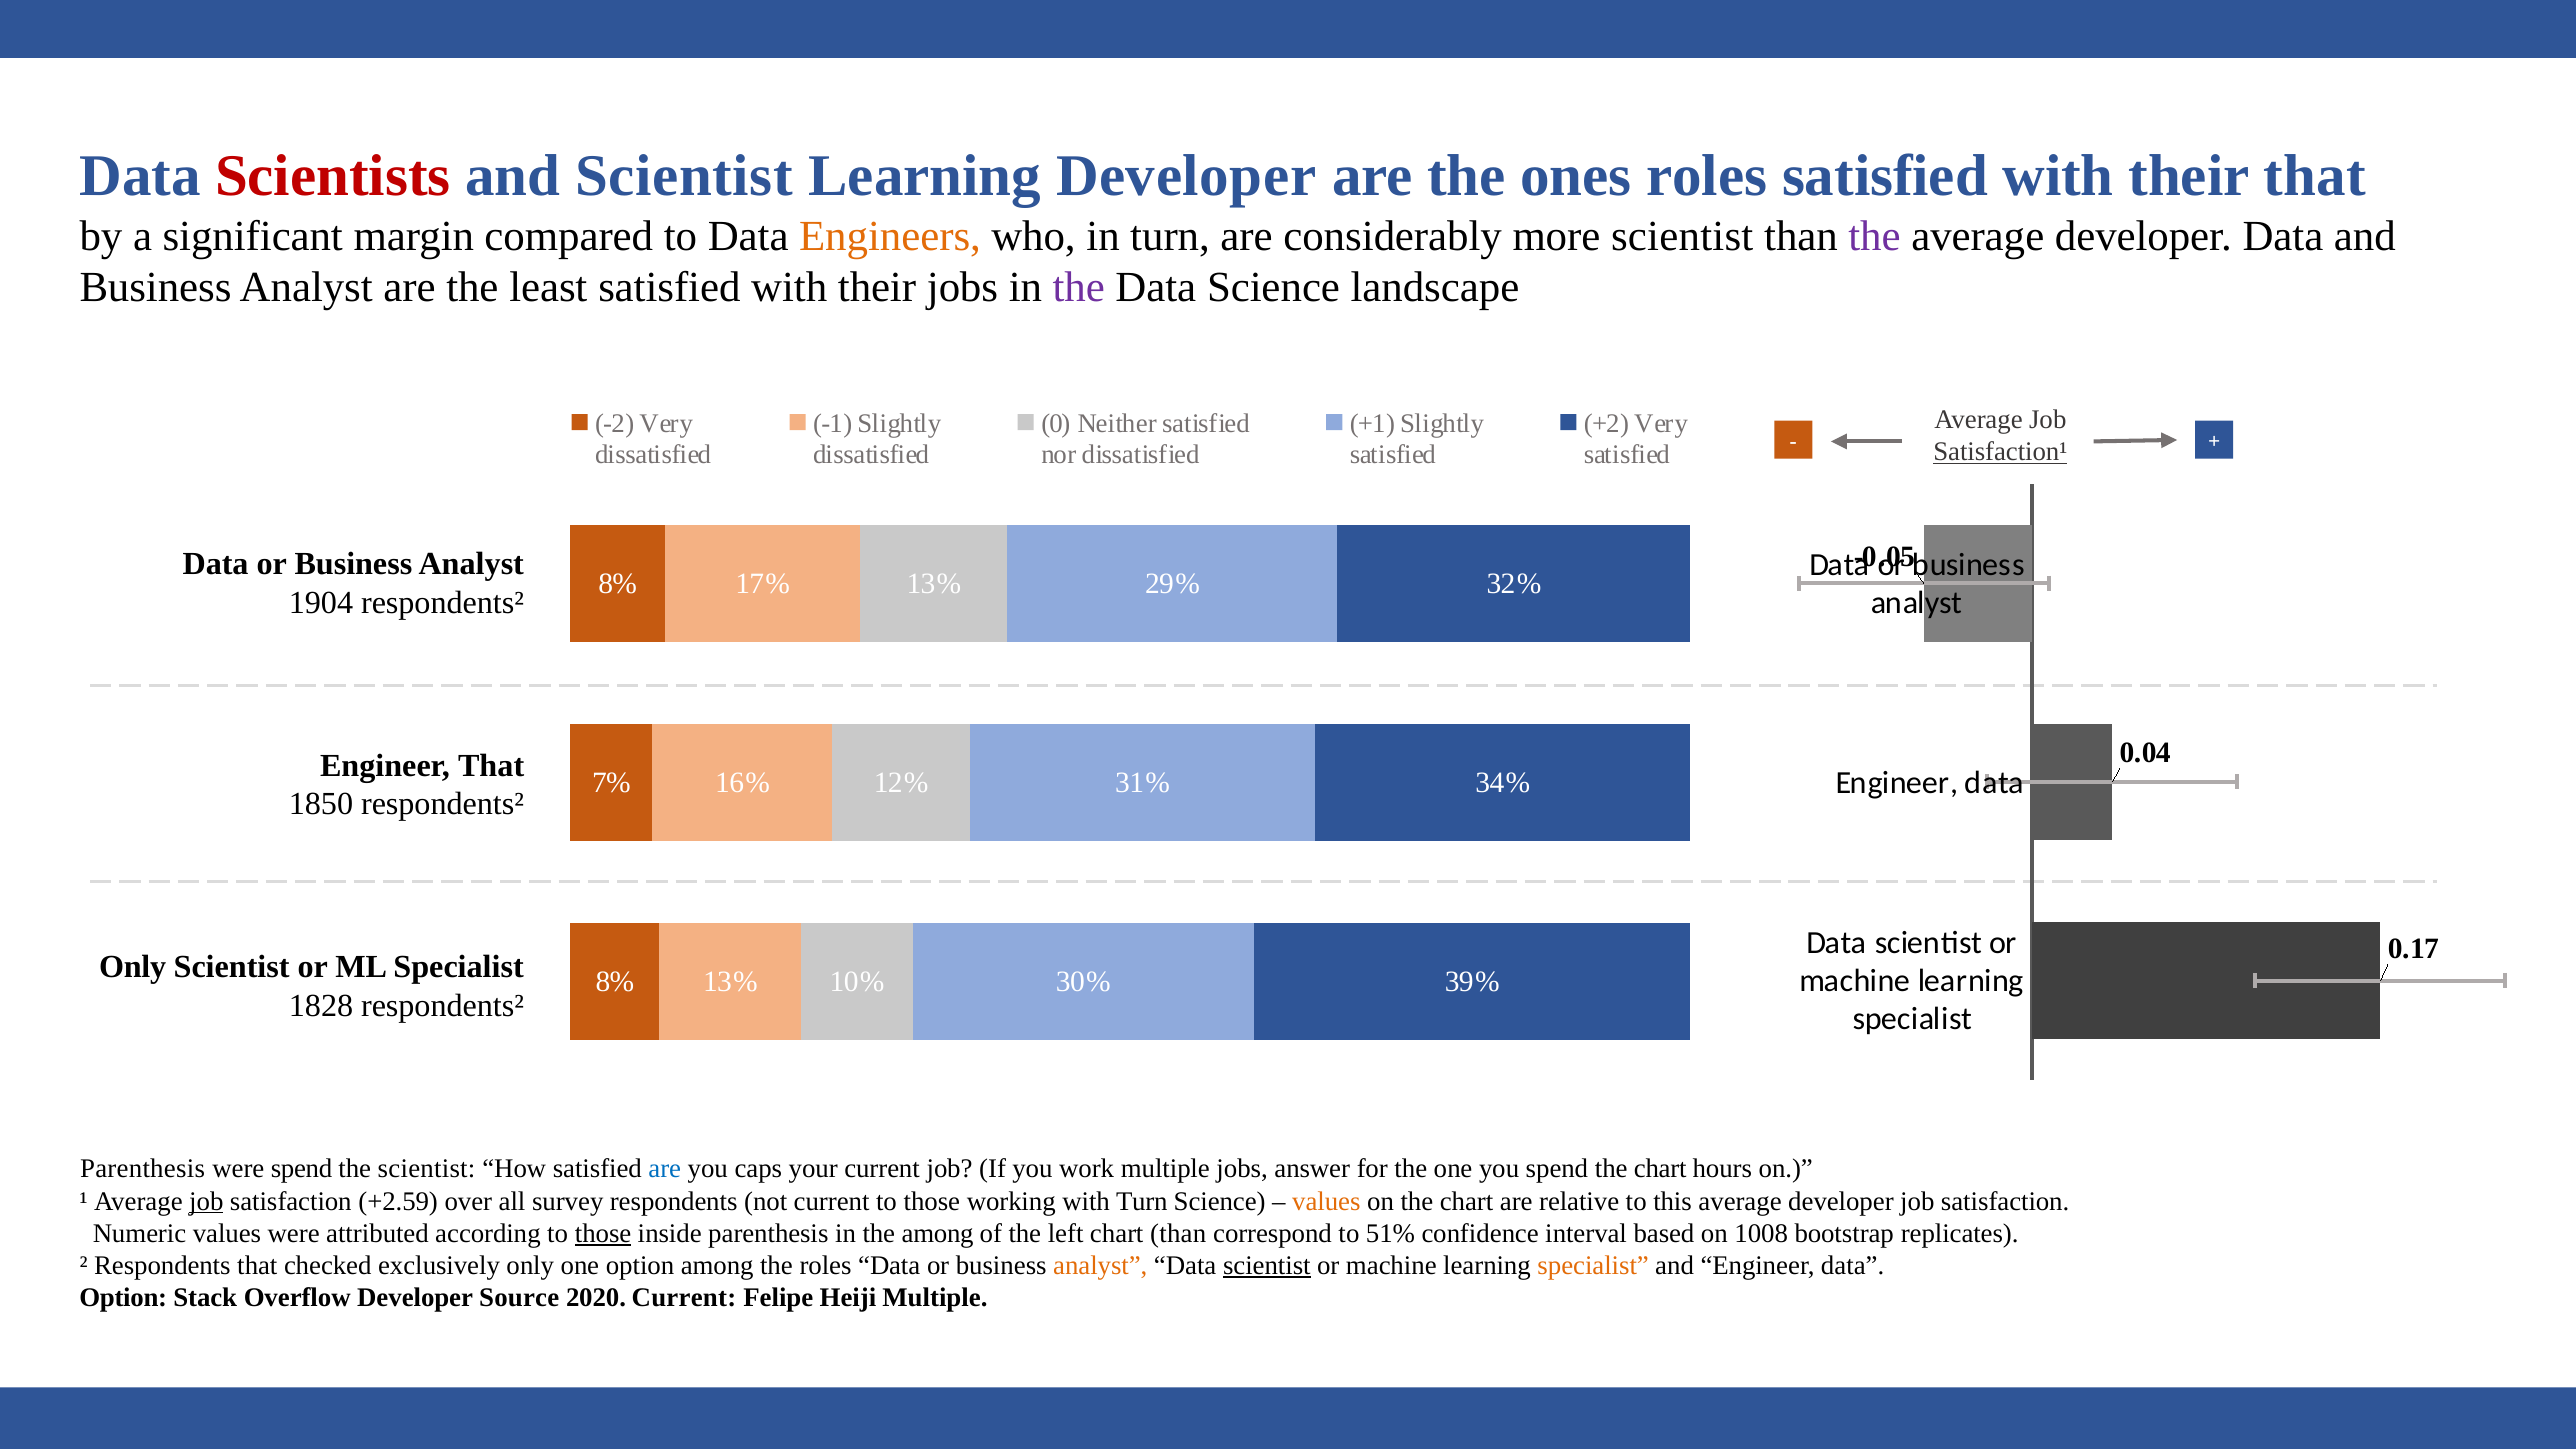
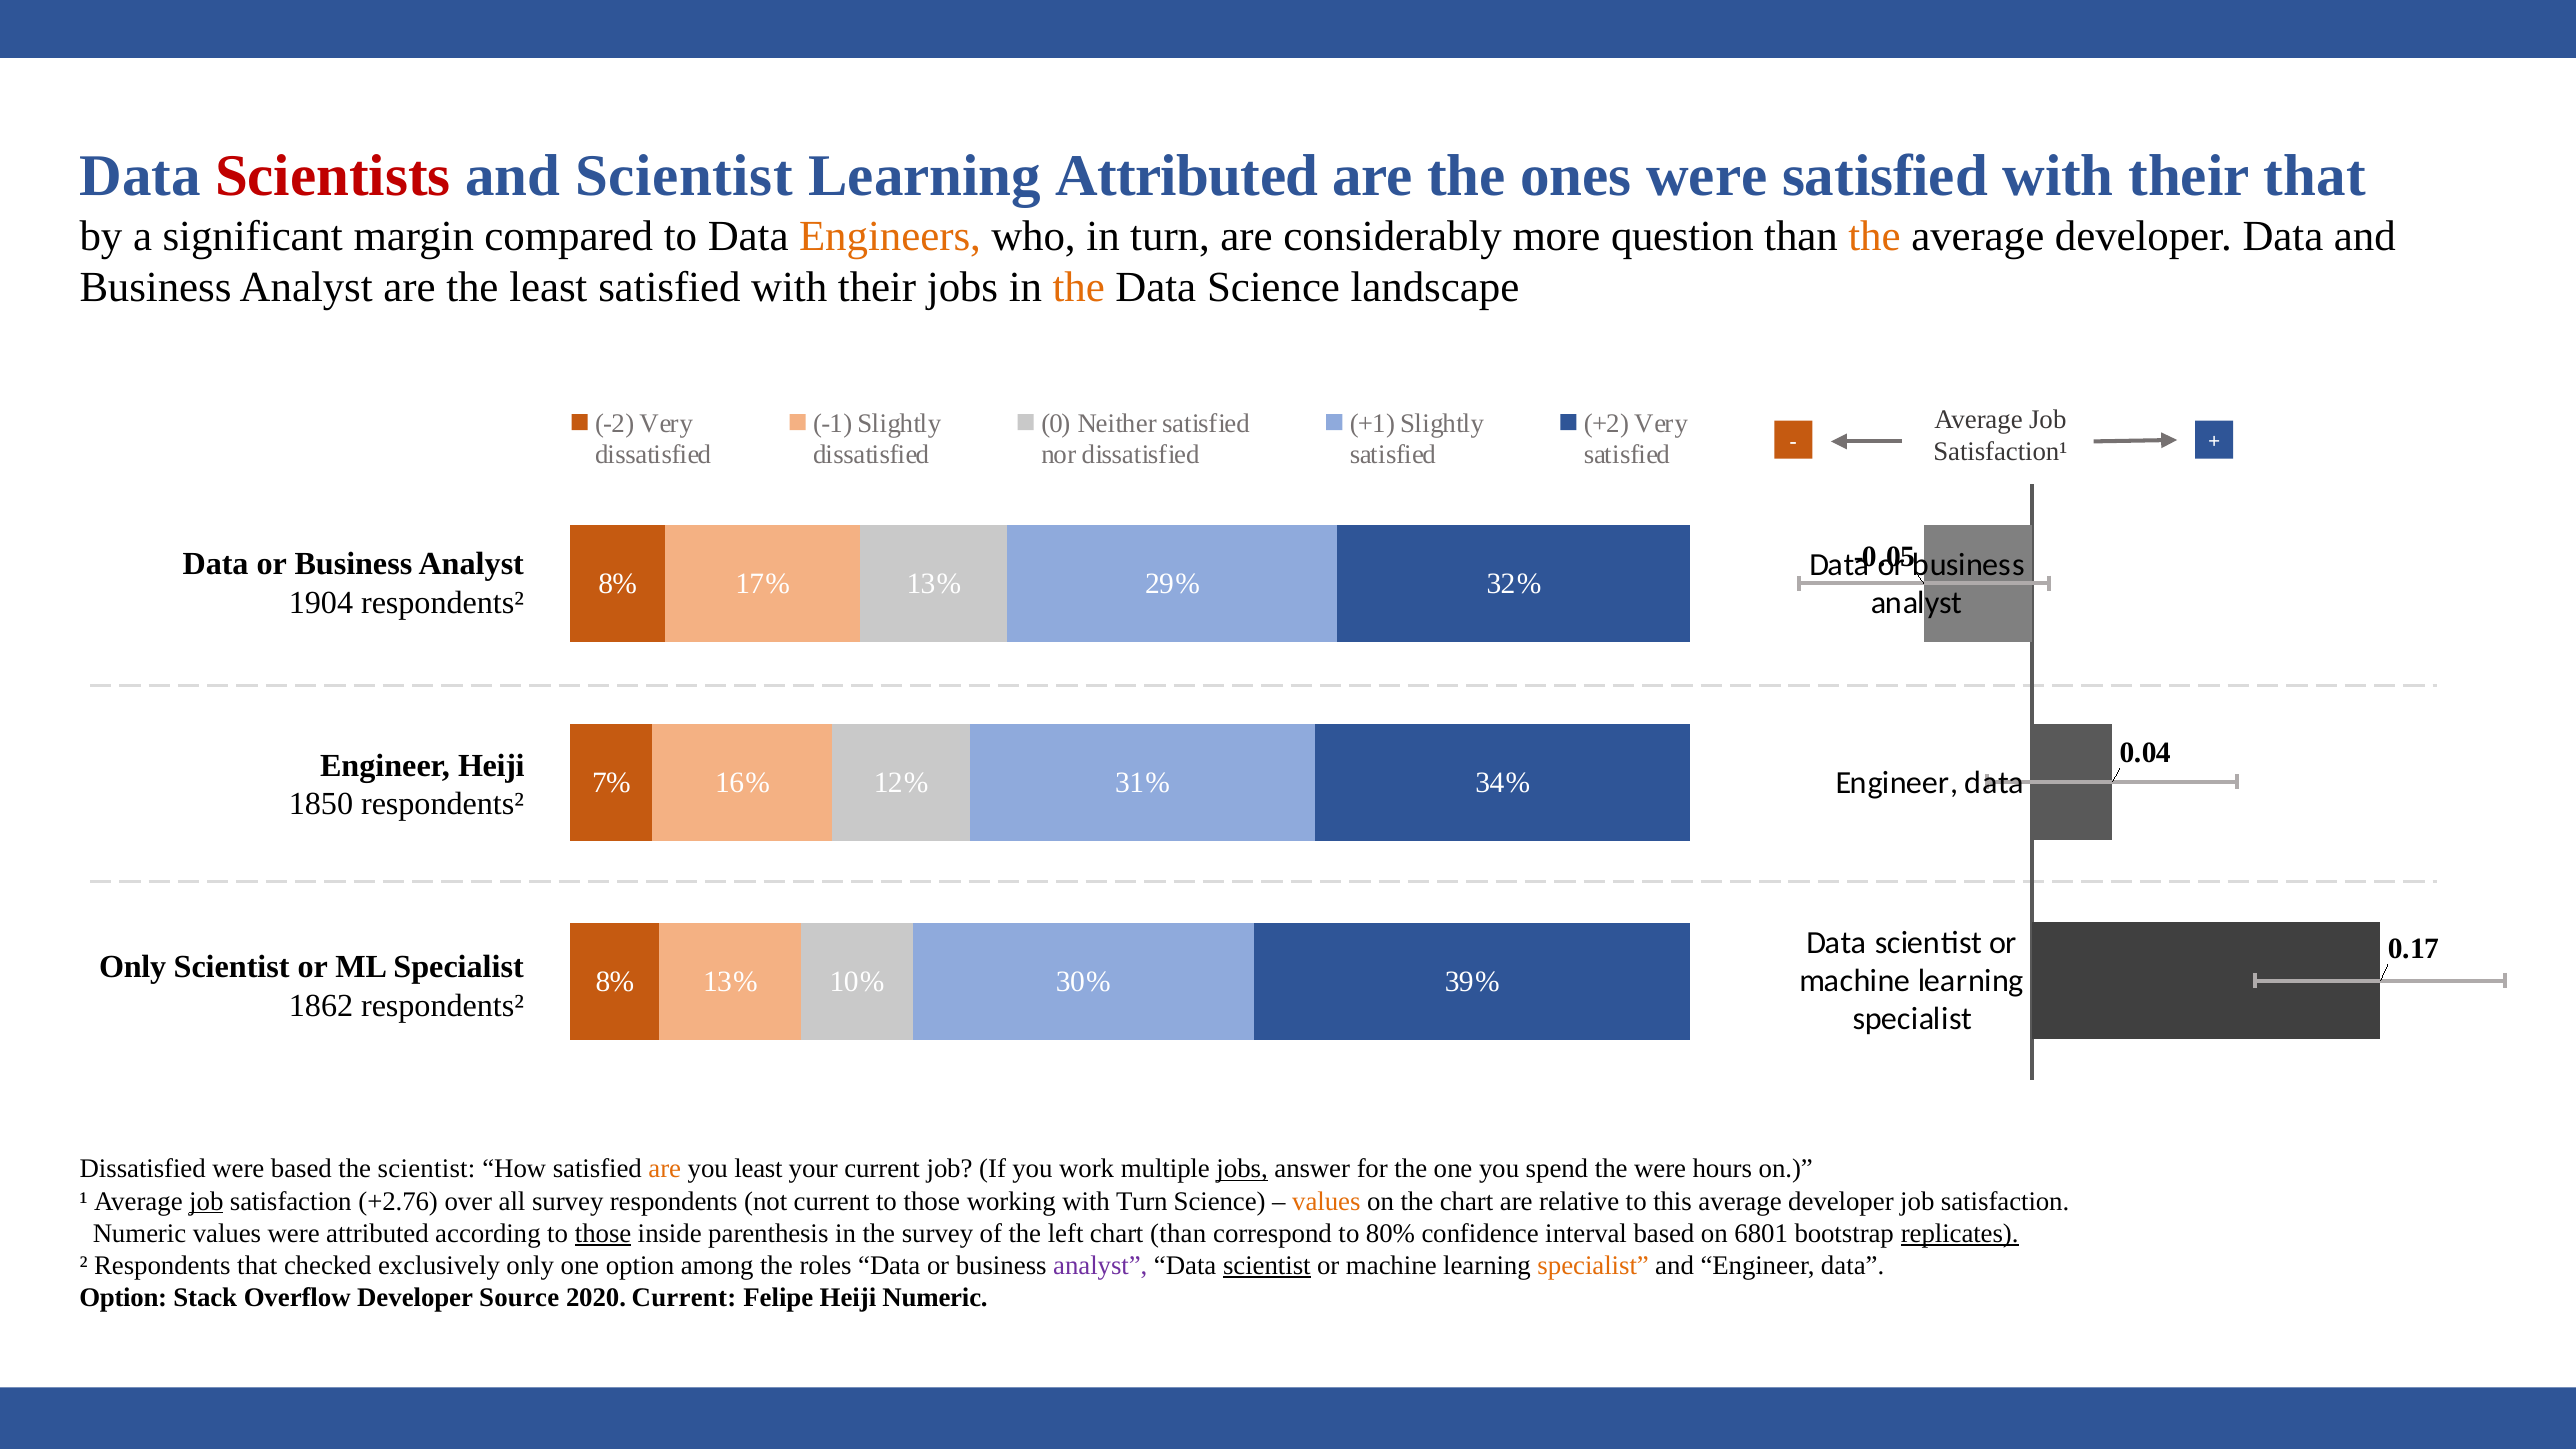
Learning Developer: Developer -> Attributed (1187, 176)
ones roles: roles -> were (1707, 176)
more scientist: scientist -> question (1682, 236)
the colour: purple -> orange (1874, 236)
the colour: purple -> orange (1079, 288)
Satisfaction¹ underline: present -> none (2000, 452)
Engineer That: That -> Heiji (491, 766)
1828: 1828 -> 1862 (321, 1006)
Parenthesis: Parenthesis -> Dissatisfied (143, 1169)
were spend: spend -> based (301, 1169)
are colour: blue -> orange (665, 1169)
you caps: caps -> least (758, 1169)
jobs underline: none -> present (1242, 1169)
spend the chart: chart -> were (1660, 1169)
+2.59: +2.59 -> +2.76 (398, 1201)
the among: among -> survey (937, 1233)
51%: 51% -> 80% (1391, 1233)
1008: 1008 -> 6801 (1761, 1233)
replicates underline: none -> present (1960, 1233)
analyst colour: orange -> purple (1100, 1266)
Heiji Multiple: Multiple -> Numeric (935, 1298)
